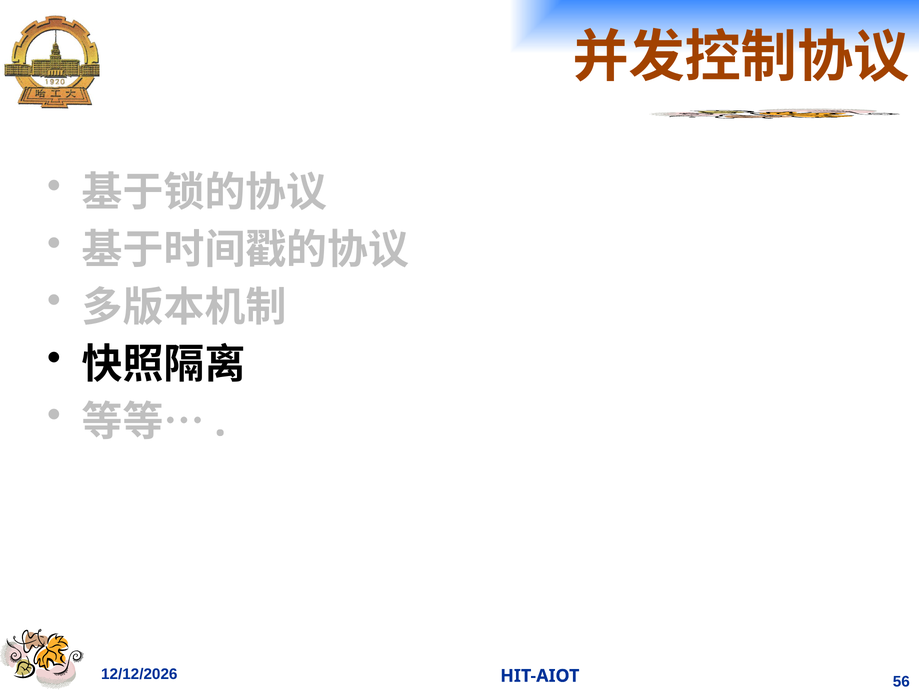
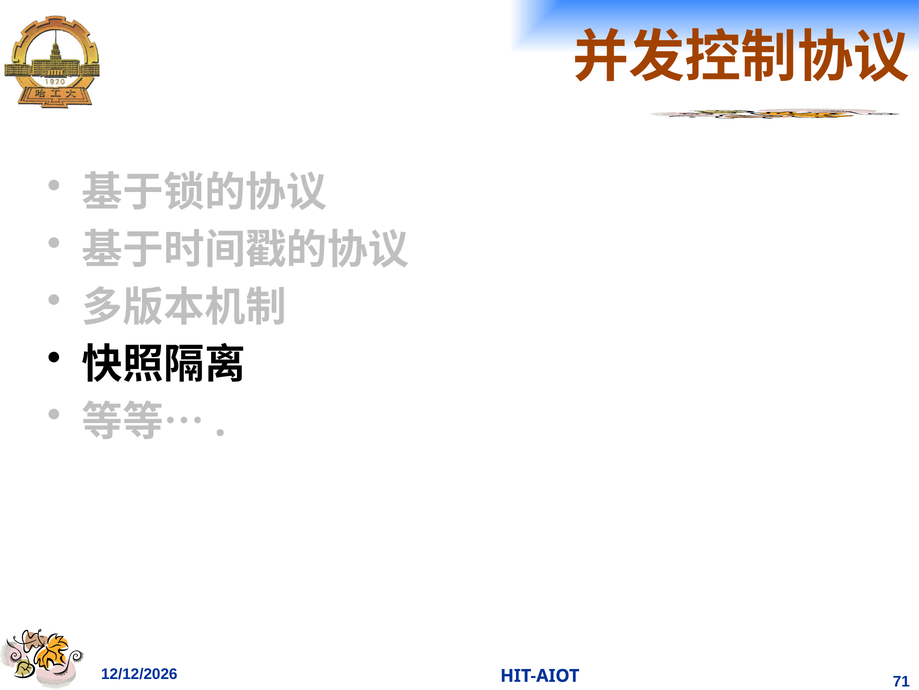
56: 56 -> 71 (901, 681)
